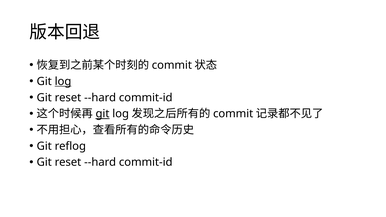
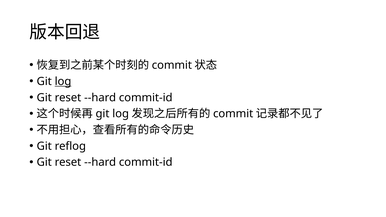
git underline: present -> none (103, 114)
